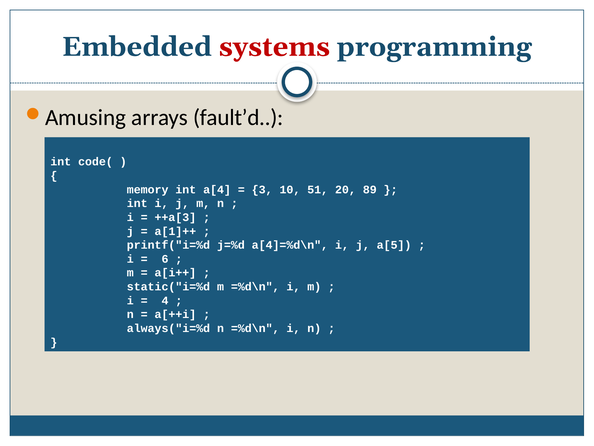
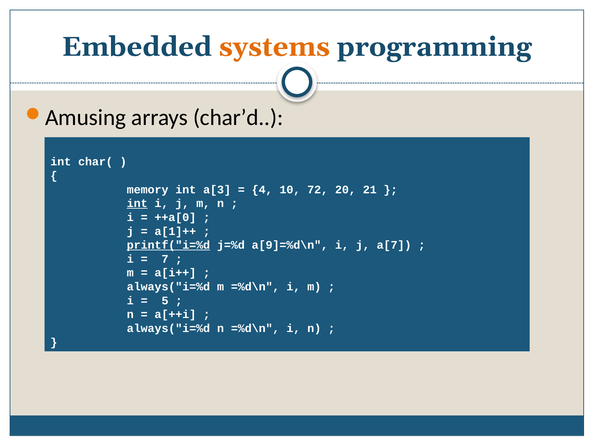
systems colour: red -> orange (274, 47)
fault’d: fault’d -> char’d (238, 118)
code(: code( -> char( (95, 162)
a[4: a[4 -> a[3 (217, 189)
3: 3 -> 4 (262, 189)
51: 51 -> 72 (318, 189)
89: 89 -> 21 (370, 189)
int underline: none -> present (137, 203)
++a[3: ++a[3 -> ++a[0 (175, 217)
printf("i=%d underline: none -> present (168, 245)
a[4]=%d\n: a[4]=%d\n -> a[9]=%d\n (290, 245)
a[5: a[5 -> a[7 (394, 245)
6: 6 -> 7 (165, 259)
static("i=%d: static("i=%d -> always("i=%d (168, 286)
4: 4 -> 5 (165, 300)
